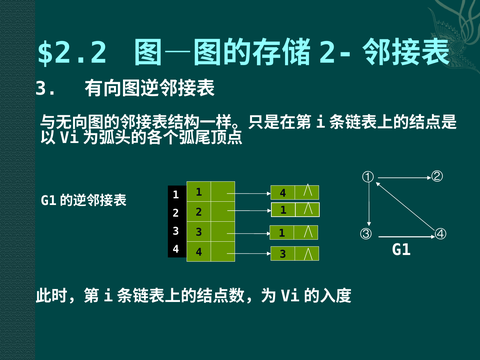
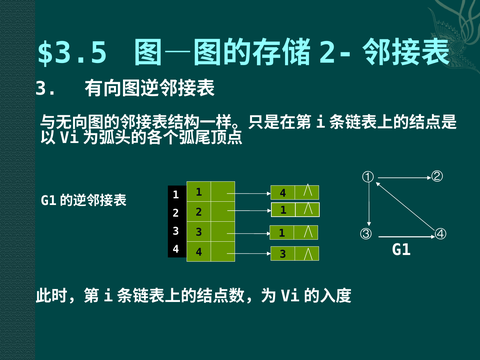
$2.2: $2.2 -> $3.5 (72, 53)
